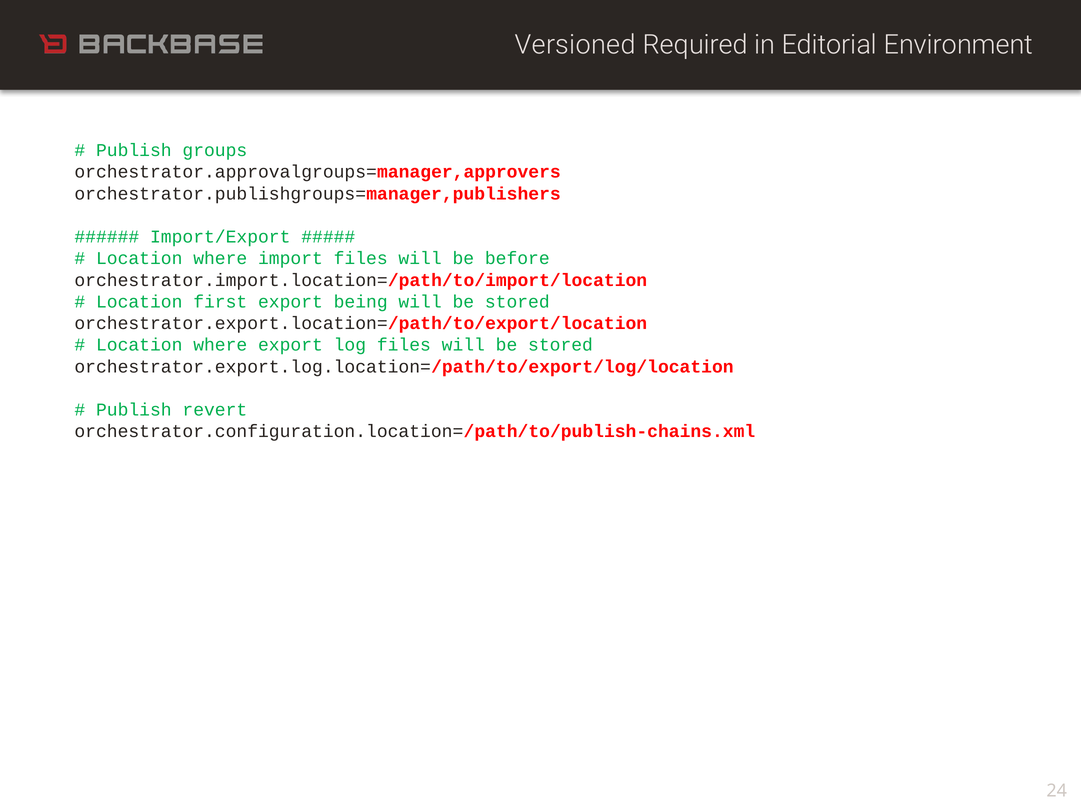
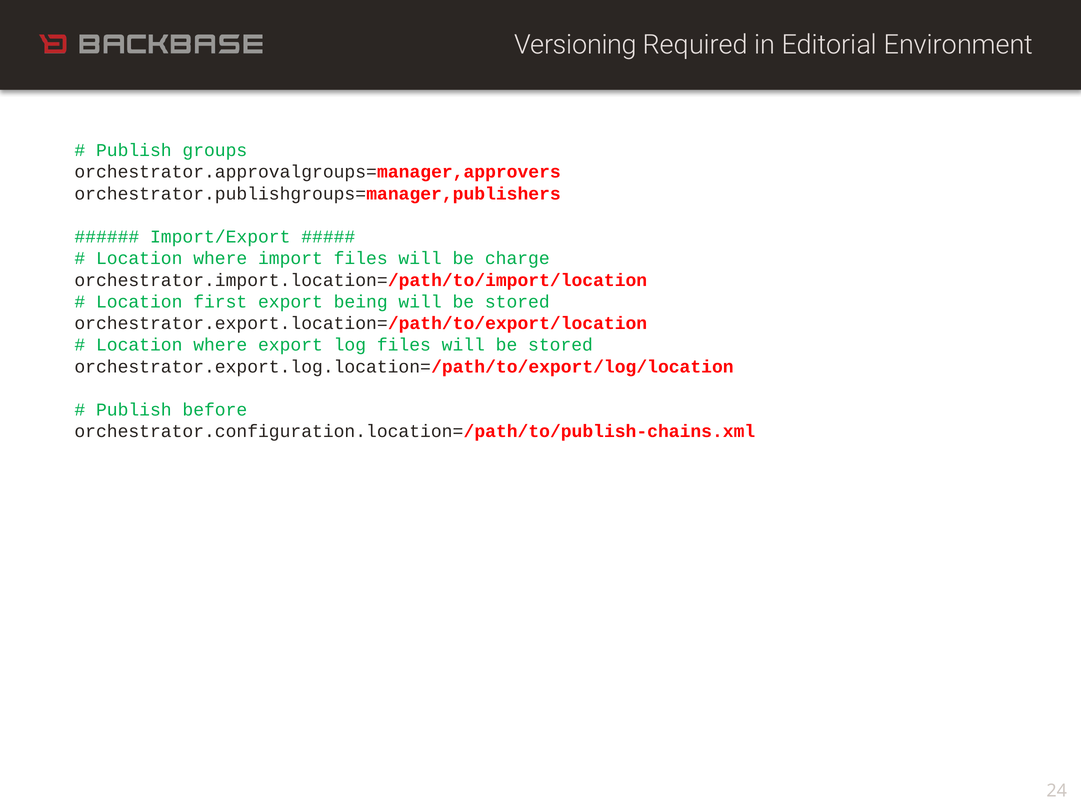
Versioned: Versioned -> Versioning (575, 45)
before: before -> charge (517, 258)
revert: revert -> before (215, 410)
